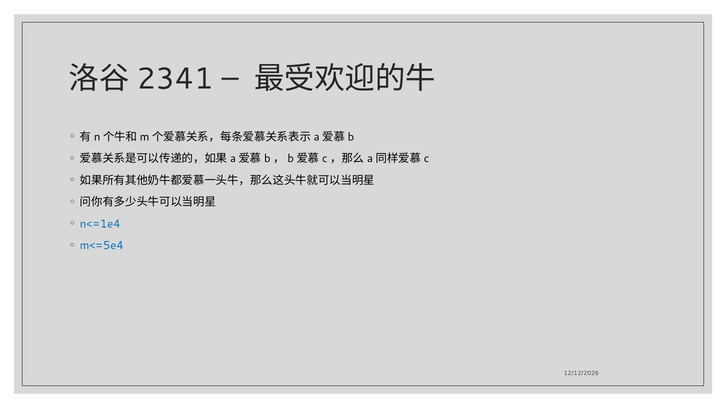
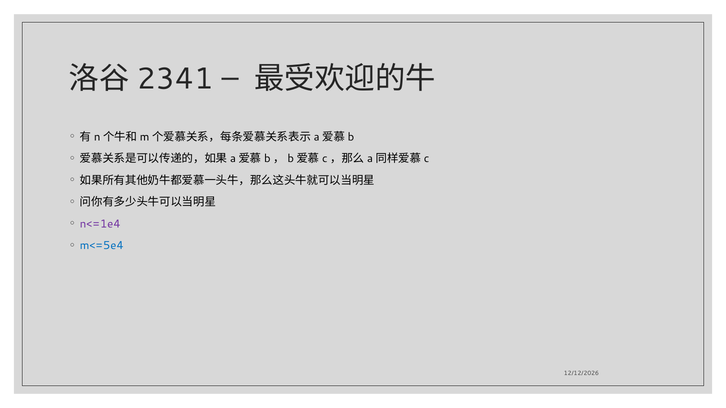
n<=1e4 colour: blue -> purple (100, 224)
